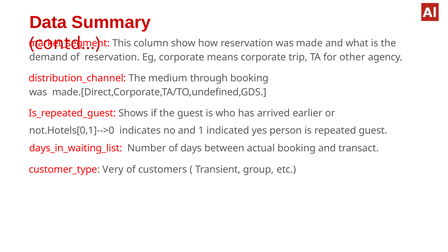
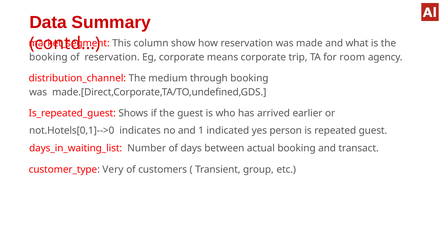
demand: demand -> booking (48, 57)
other: other -> room (352, 57)
